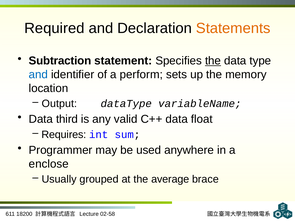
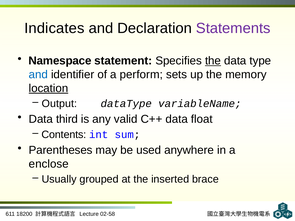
Required: Required -> Indicates (54, 28)
Statements colour: orange -> purple (233, 28)
Subtraction: Subtraction -> Namespace (60, 61)
location underline: none -> present (48, 88)
Requires: Requires -> Contents (64, 135)
Programmer: Programmer -> Parentheses (61, 150)
average: average -> inserted (170, 179)
